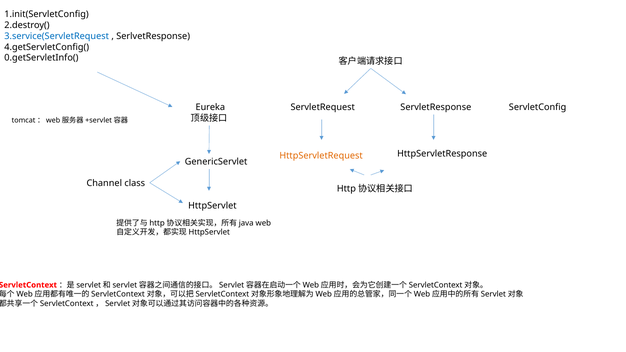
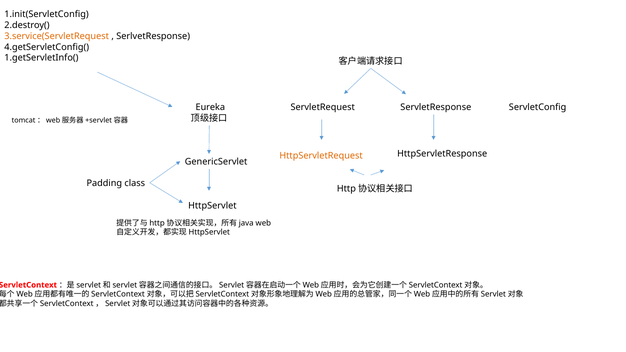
3.service(ServletRequest colour: blue -> orange (57, 36)
0.getServletInfo(: 0.getServletInfo( -> 1.getServletInfo( (41, 58)
Channel: Channel -> Padding (104, 183)
